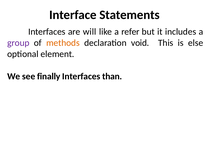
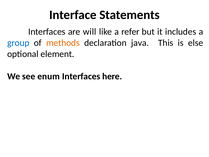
group colour: purple -> blue (18, 43)
void: void -> java (140, 43)
finally: finally -> enum (49, 76)
than: than -> here (112, 76)
